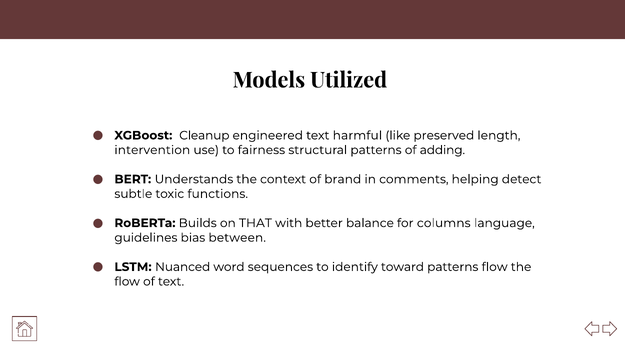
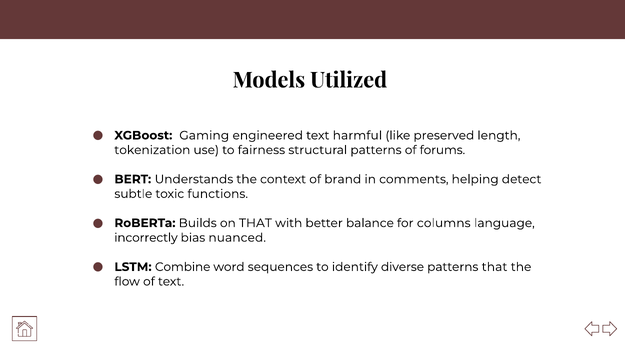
Cleanup: Cleanup -> Gaming (204, 135)
intervention: intervention -> tokenization (152, 150)
adding: adding -> forums (442, 150)
guidelines: guidelines -> incorrectly (146, 237)
between: between -> nuanced (237, 237)
Nuanced: Nuanced -> Combine (183, 267)
toward: toward -> diverse (403, 267)
patterns flow: flow -> that (495, 267)
